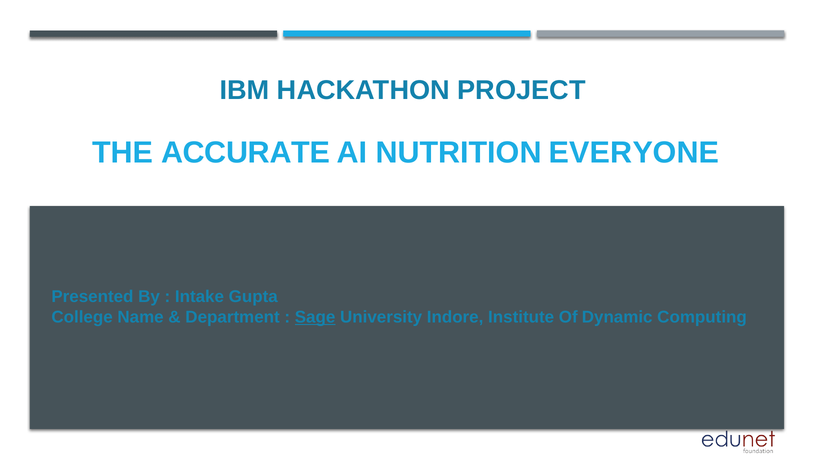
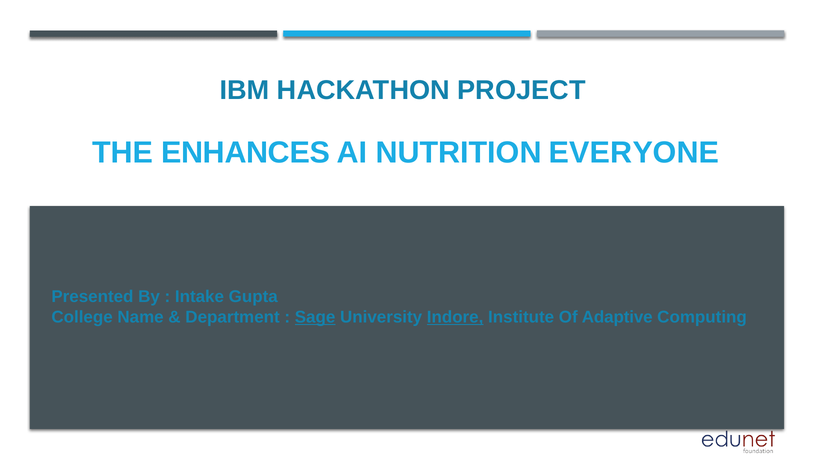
ACCURATE: ACCURATE -> ENHANCES (246, 153)
Indore underline: none -> present (455, 317)
Dynamic: Dynamic -> Adaptive (617, 317)
